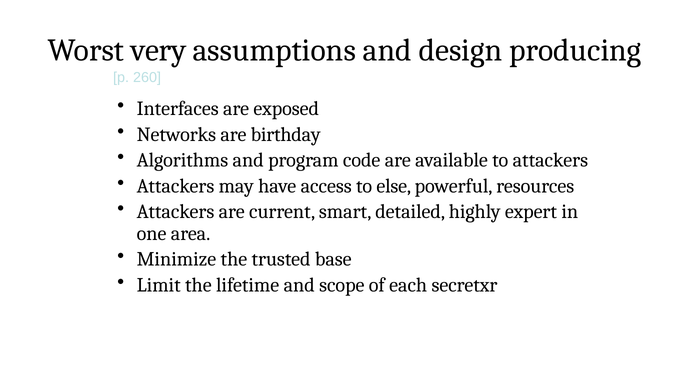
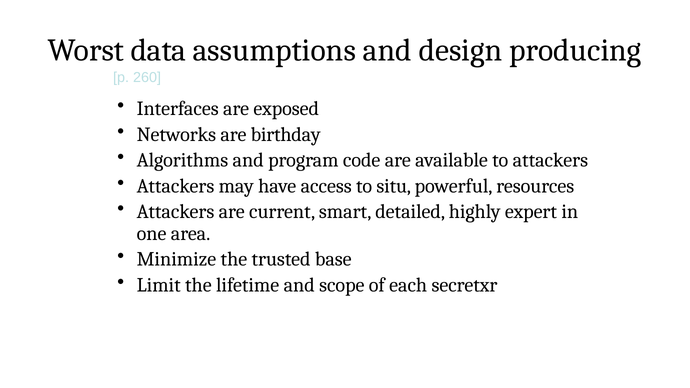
very: very -> data (159, 50)
else: else -> situ (394, 186)
